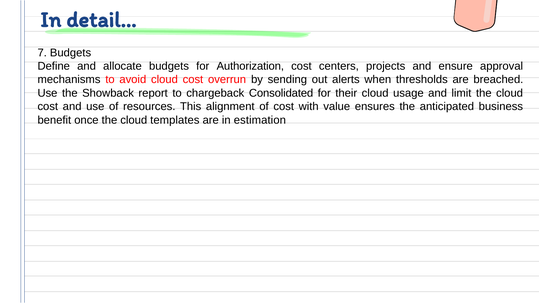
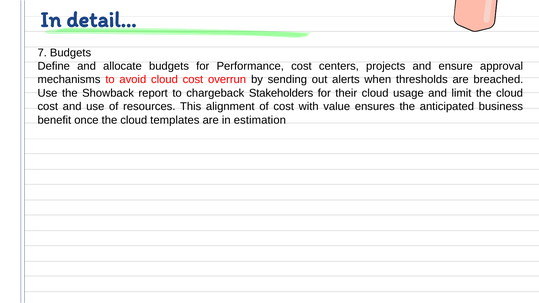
Authorization: Authorization -> Performance (250, 66)
Consolidated: Consolidated -> Stakeholders (281, 93)
